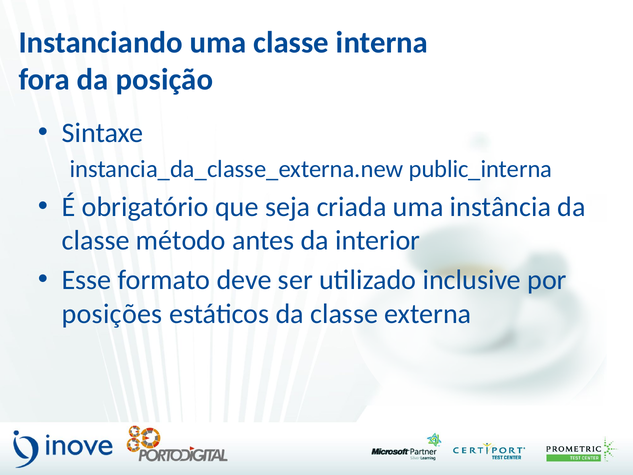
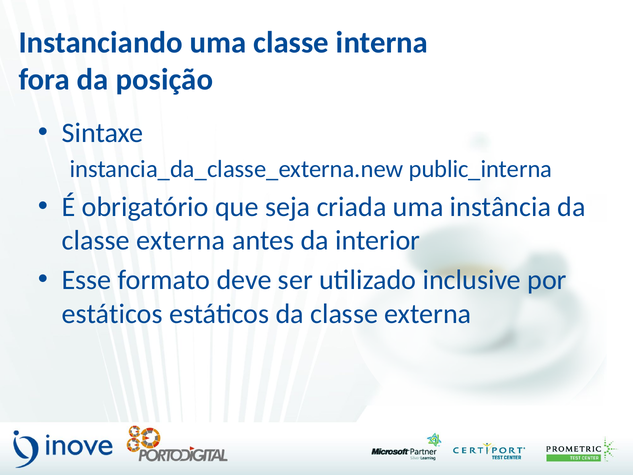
método: método -> externa (181, 240)
posições: posições -> estáticos (112, 314)
